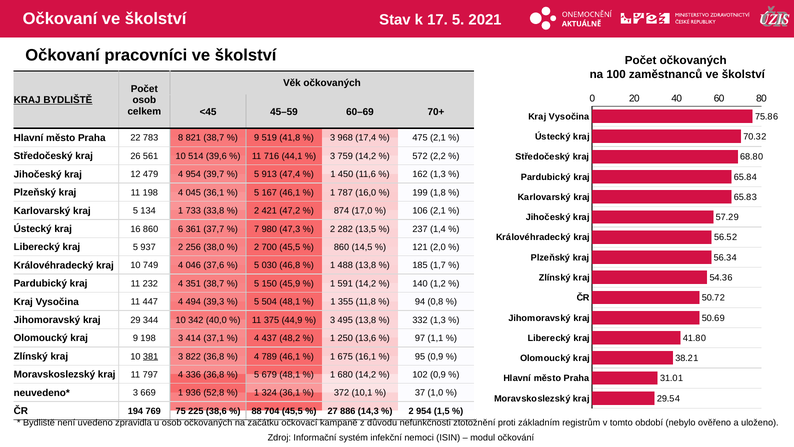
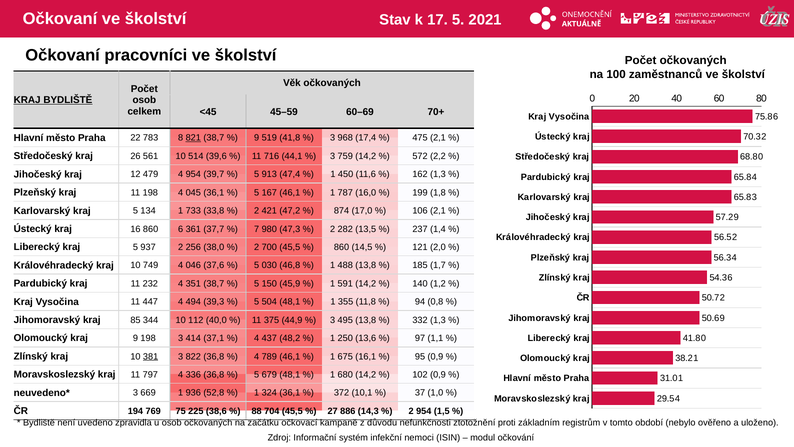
821 underline: none -> present (193, 138)
29: 29 -> 85 (135, 320)
342: 342 -> 112 (196, 320)
